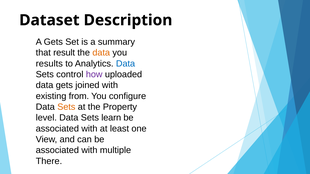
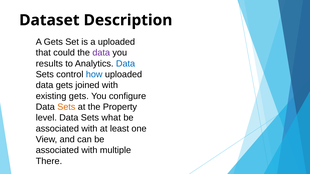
a summary: summary -> uploaded (116, 42)
result: result -> could (64, 53)
data colour: orange -> purple (101, 53)
how colour: purple -> blue (94, 75)
existing from: from -> gets (79, 96)
learn: learn -> what (111, 118)
